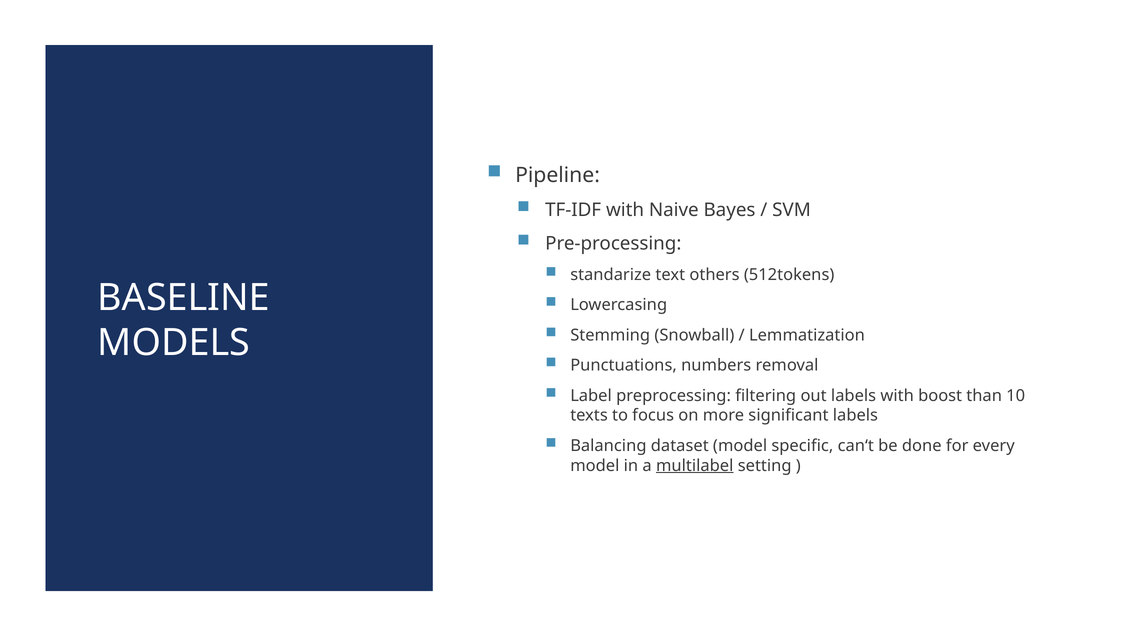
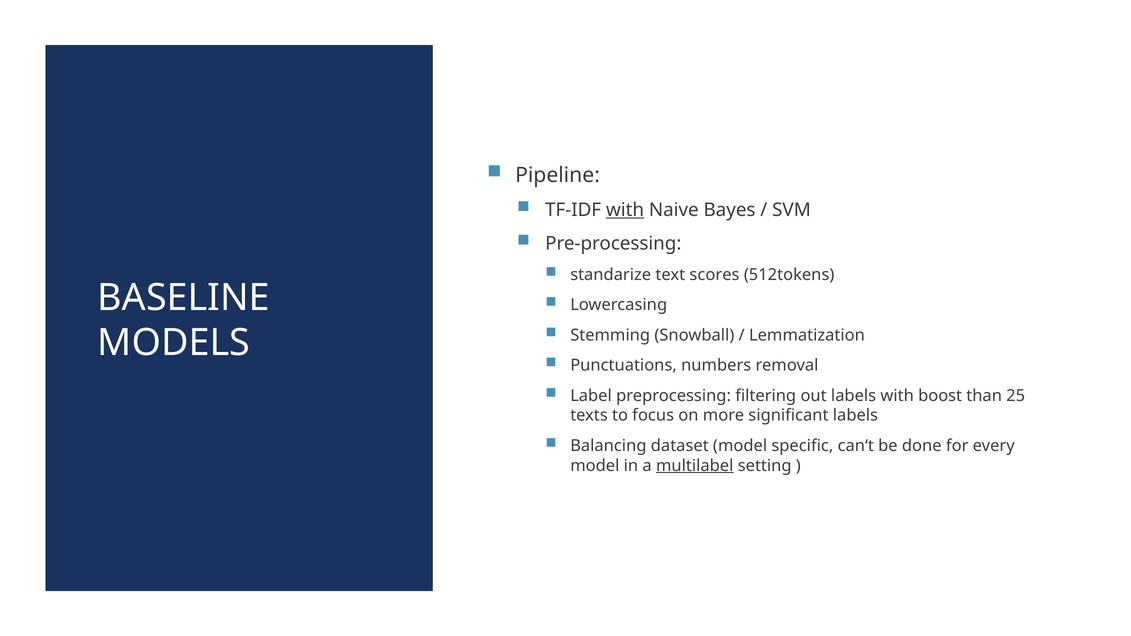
with underline: none -> present (625, 210)
others: others -> scores (714, 275)
10: 10 -> 25 (1016, 396)
